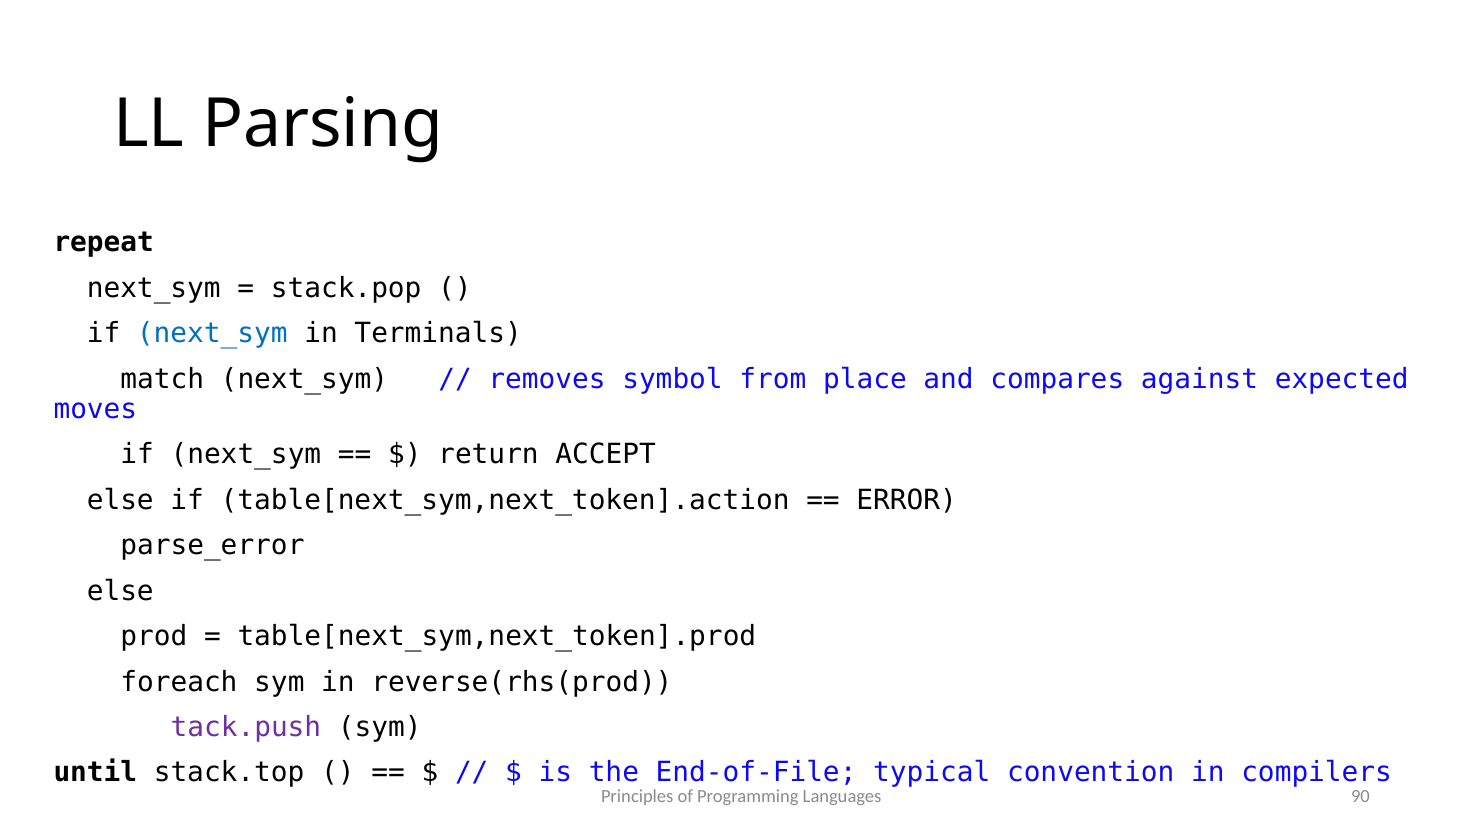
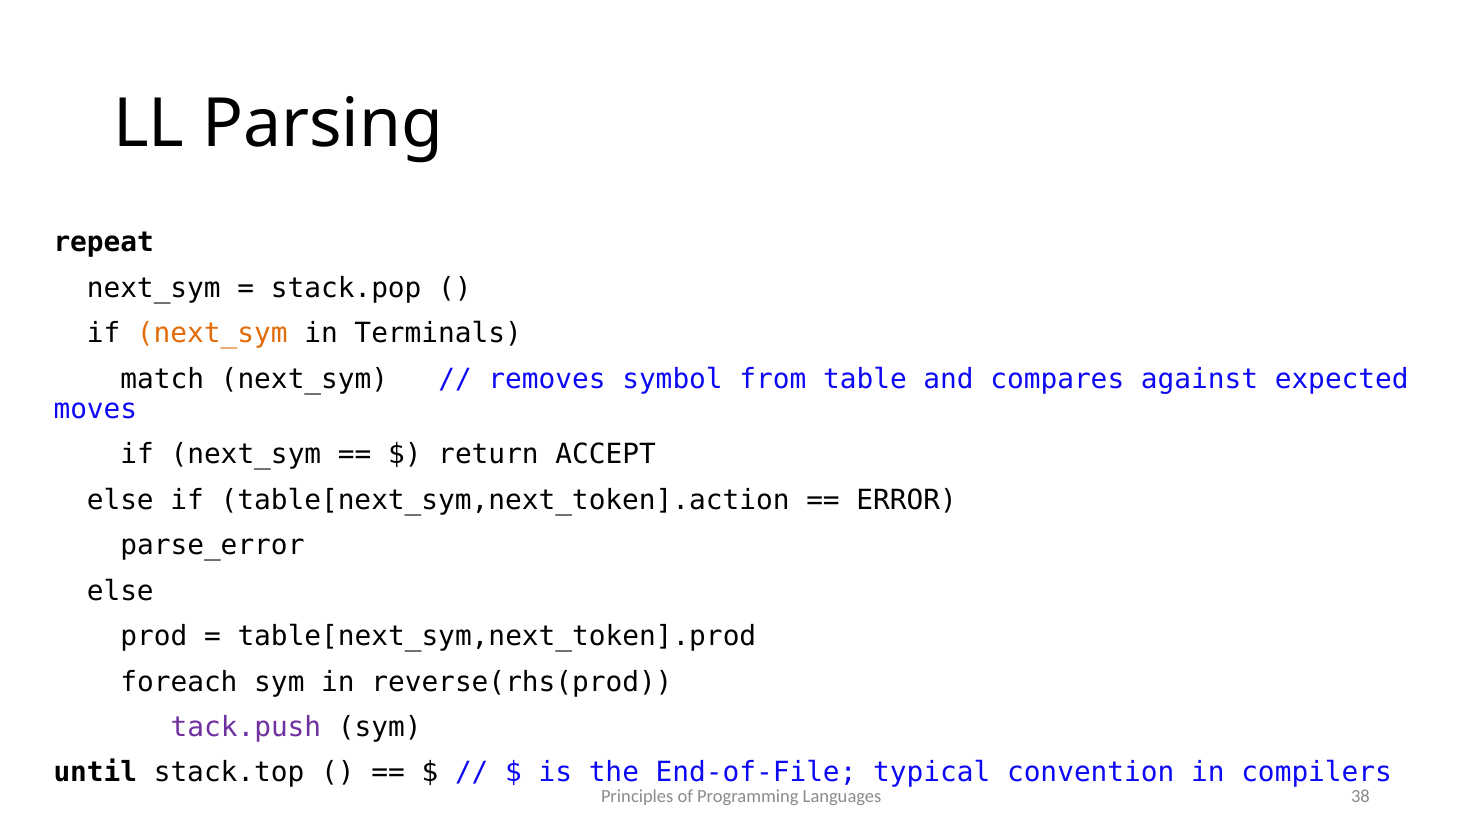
next_sym colour: blue -> orange (212, 333)
place: place -> table (865, 379)
90: 90 -> 38 (1361, 796)
